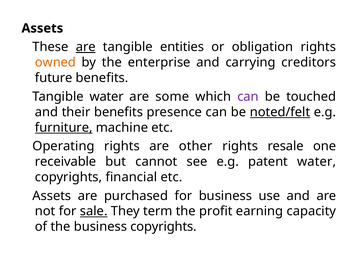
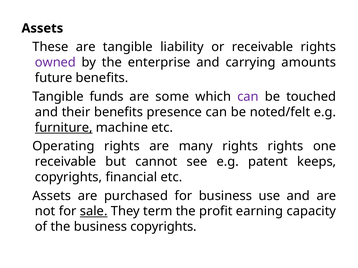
are underline: present -> none (86, 47)
entities: entities -> liability (182, 47)
or obligation: obligation -> receivable (263, 47)
owned colour: orange -> purple (55, 63)
creditors: creditors -> amounts (309, 63)
Tangible water: water -> funds (107, 97)
noted/felt underline: present -> none (280, 112)
other: other -> many (196, 146)
rights resale: resale -> rights (285, 146)
patent water: water -> keeps (317, 162)
